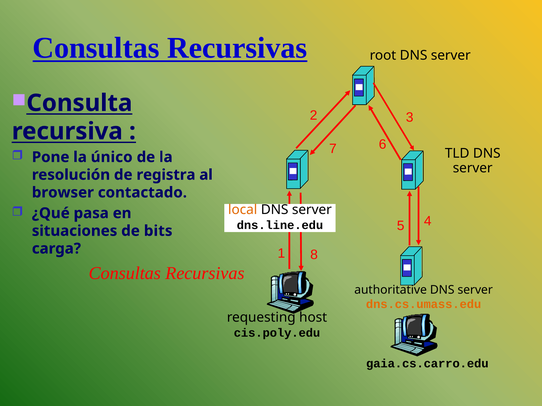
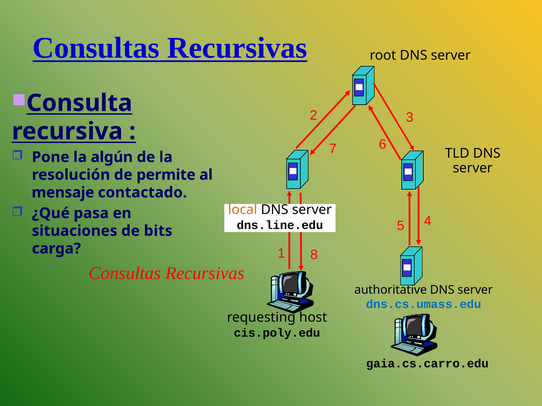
único: único -> algún (112, 157)
registra: registra -> permite (166, 175)
browser: browser -> mensaje (63, 193)
dns.cs.umass.edu colour: orange -> blue (424, 305)
